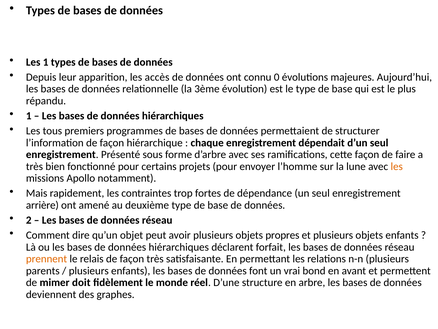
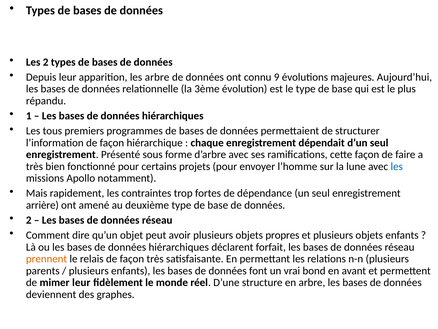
Les 1: 1 -> 2 (46, 62)
les accès: accès -> arbre (157, 77)
0: 0 -> 9 (277, 77)
les colour: orange -> blue (397, 166)
mimer doit: doit -> leur (81, 282)
